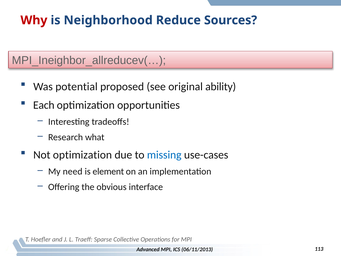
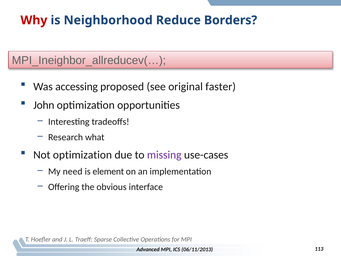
Sources: Sources -> Borders (231, 20)
potential: potential -> accessing (77, 87)
ability: ability -> faster (221, 87)
Each: Each -> John (44, 105)
missing colour: blue -> purple (164, 155)
